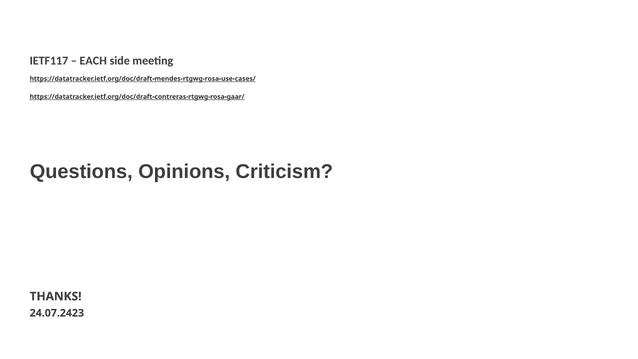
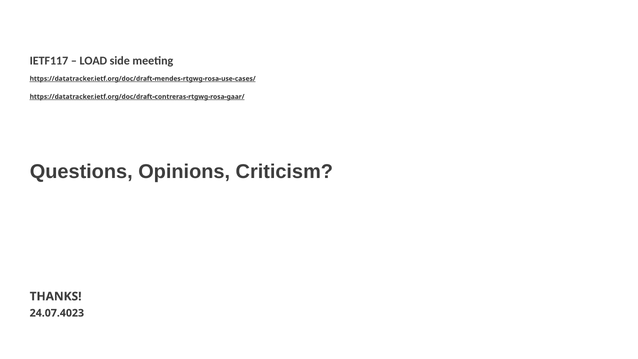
EACH: EACH -> LOAD (93, 61)
24.07.2423: 24.07.2423 -> 24.07.4023 (57, 313)
